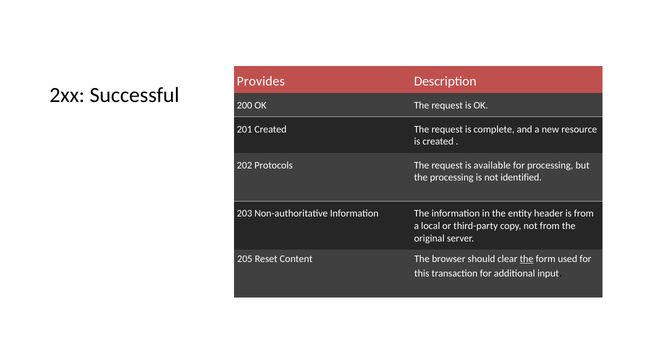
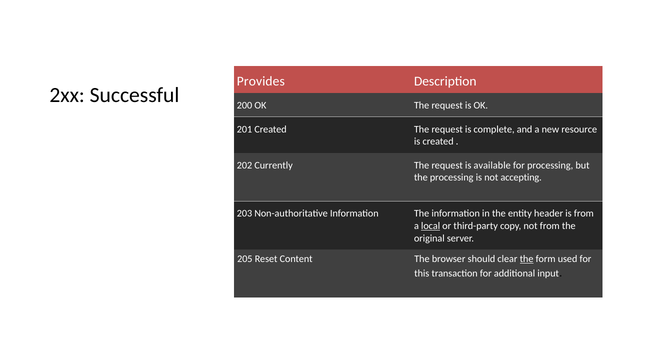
Protocols: Protocols -> Currently (274, 165)
identified: identified -> accepting (521, 178)
local underline: none -> present (431, 226)
